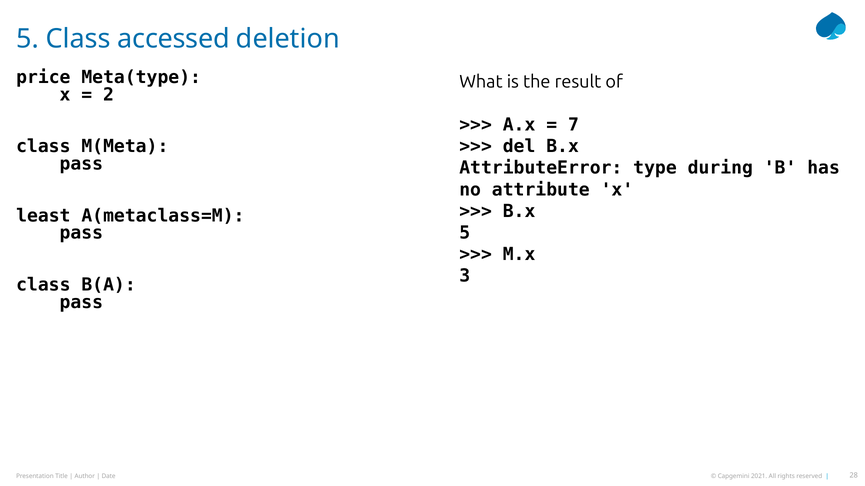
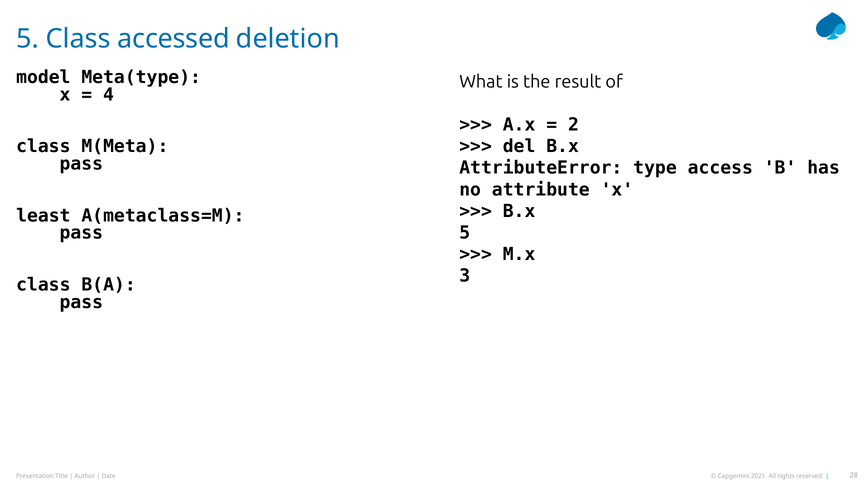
price: price -> model (43, 77)
2: 2 -> 4 (109, 95)
7: 7 -> 2 (573, 125)
during: during -> access (720, 168)
